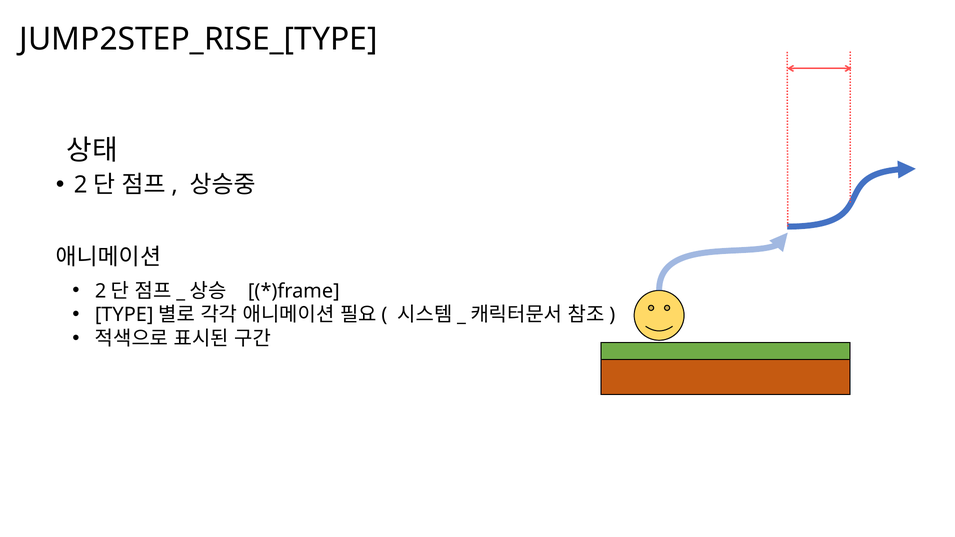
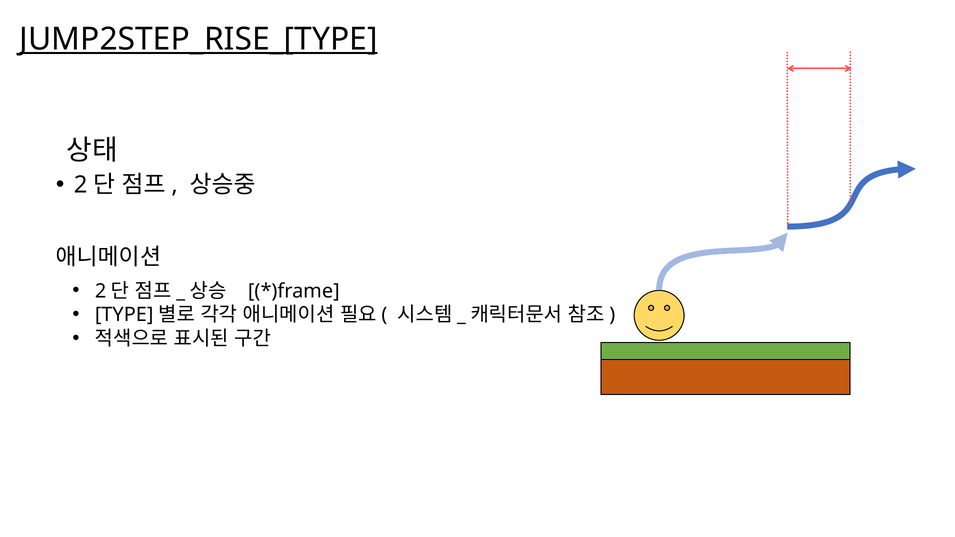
JUMP2STEP_RISE_[TYPE underline: none -> present (199, 39)
